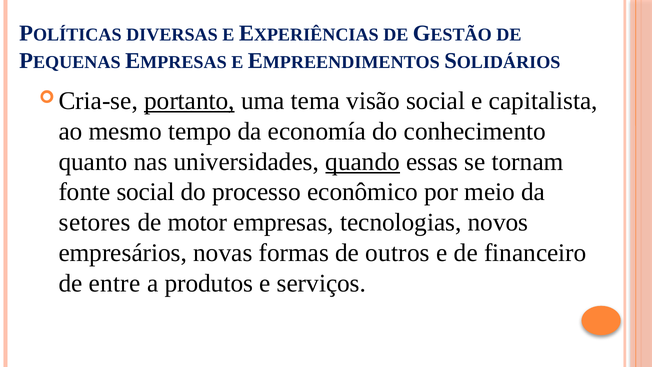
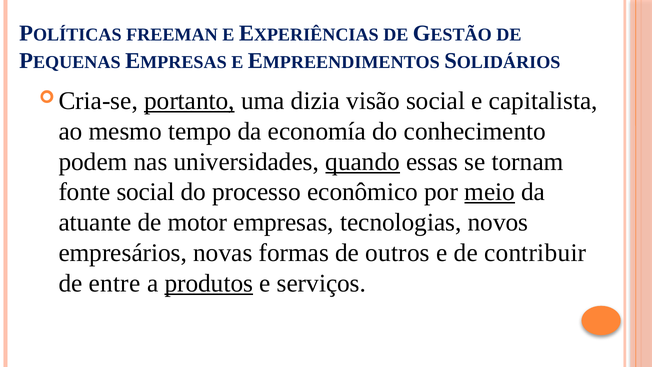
DIVERSAS: DIVERSAS -> FREEMAN (172, 35)
tema: tema -> dizia (316, 101)
quanto: quanto -> podem (93, 162)
meio underline: none -> present (490, 192)
setores: setores -> atuante (95, 222)
financeiro: financeiro -> contribuir (535, 253)
produtos underline: none -> present (209, 283)
